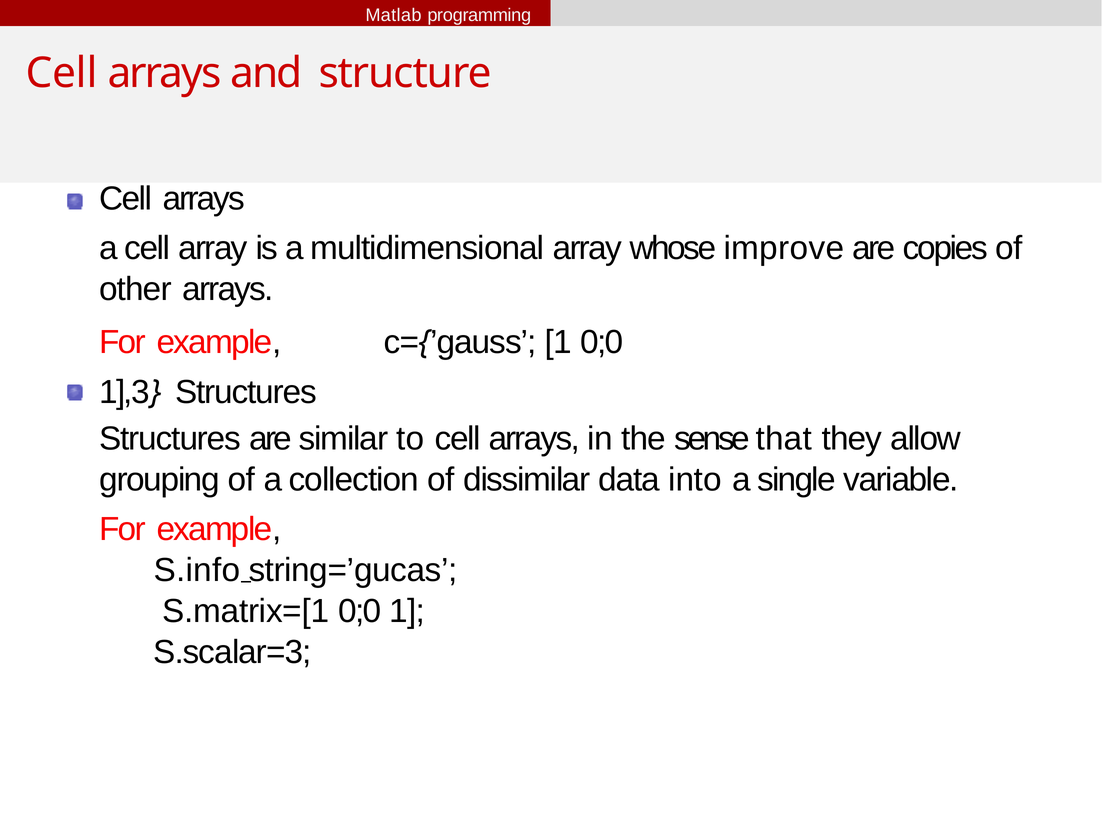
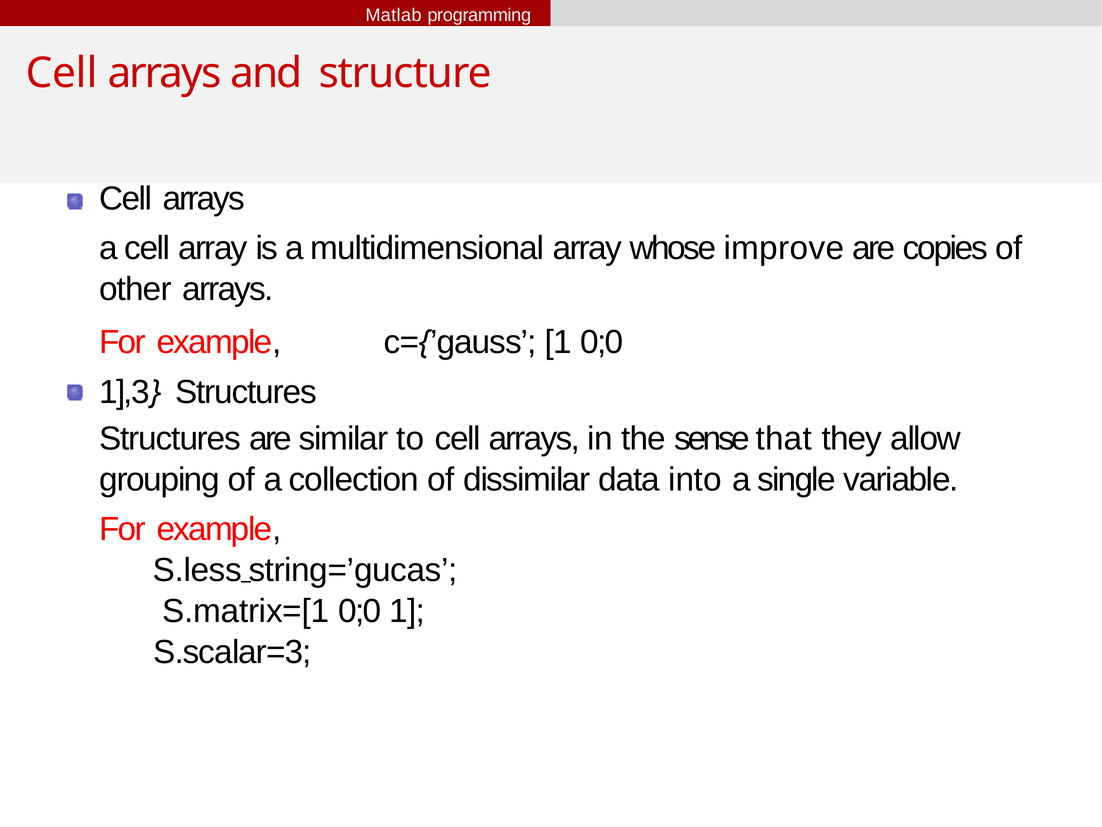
S.info: S.info -> S.less (197, 570)
